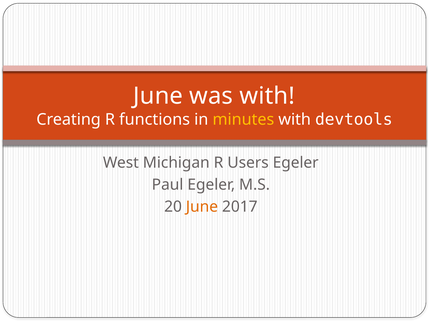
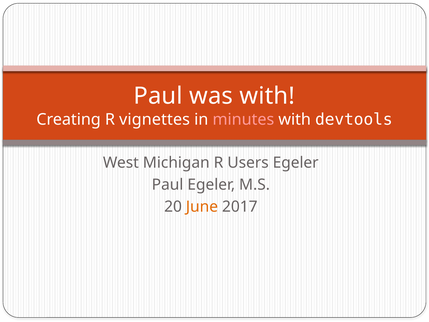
June: June -> Paul (158, 96)
functions: functions -> vignettes (155, 119)
minutes colour: yellow -> pink (243, 119)
